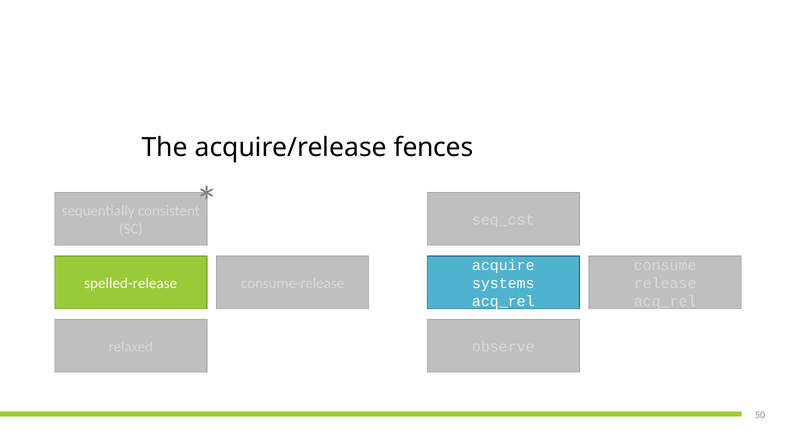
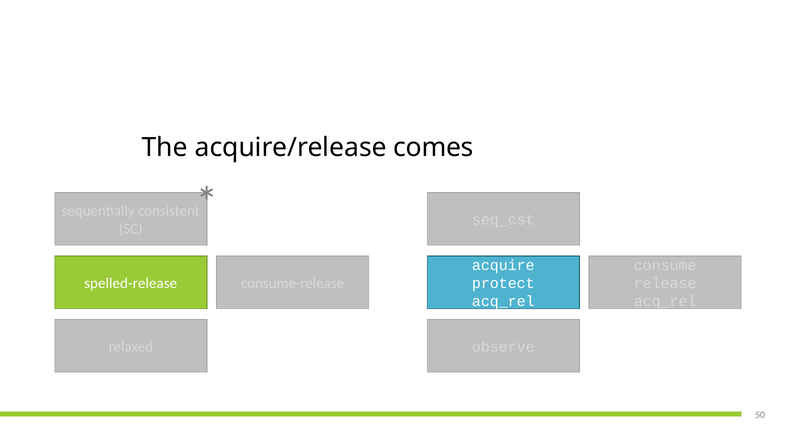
fences: fences -> comes (433, 148)
systems: systems -> protect (503, 284)
